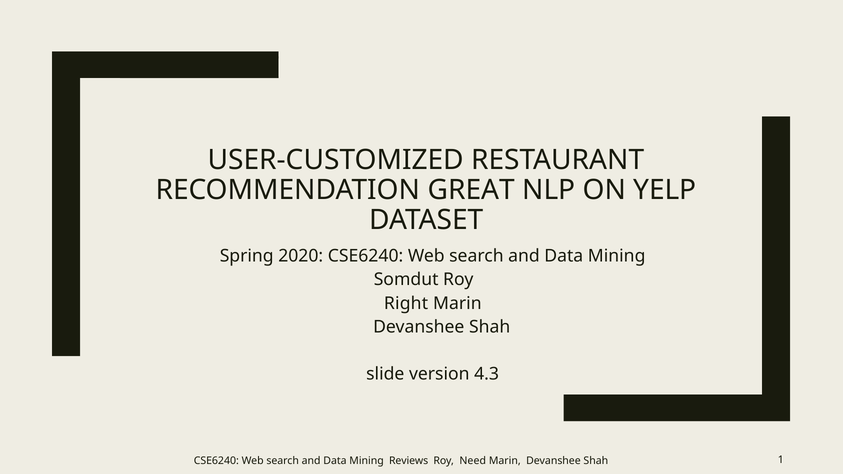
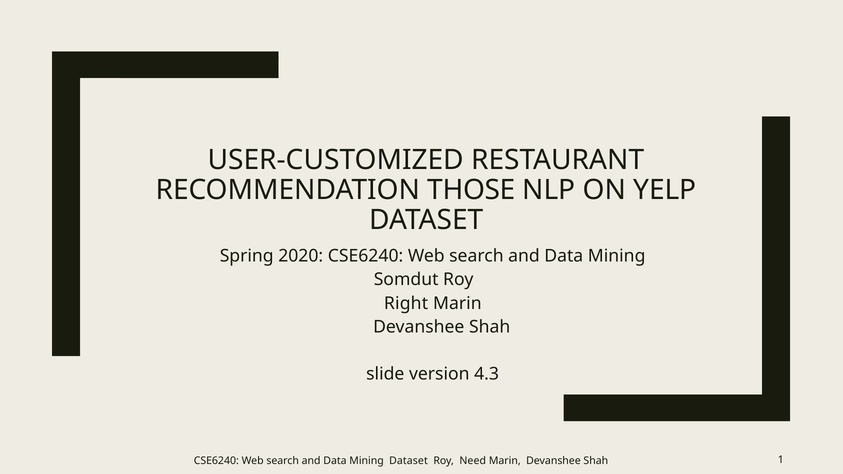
GREAT: GREAT -> THOSE (471, 190)
Mining Reviews: Reviews -> Dataset (408, 461)
